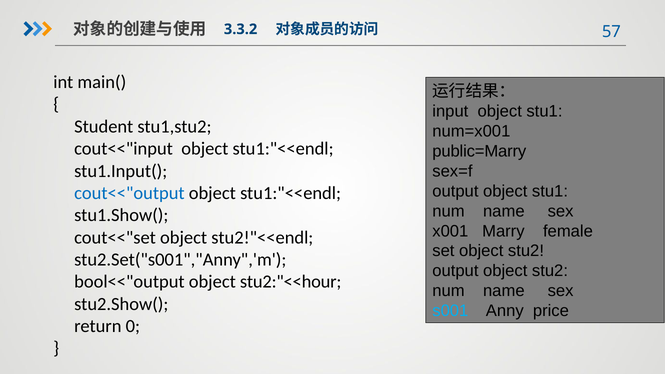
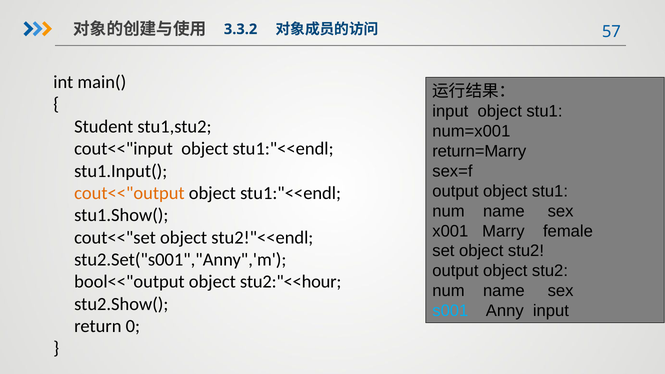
public=Marry: public=Marry -> return=Marry (479, 151)
cout<<"output colour: blue -> orange (129, 193)
Anny price: price -> input (551, 311)
